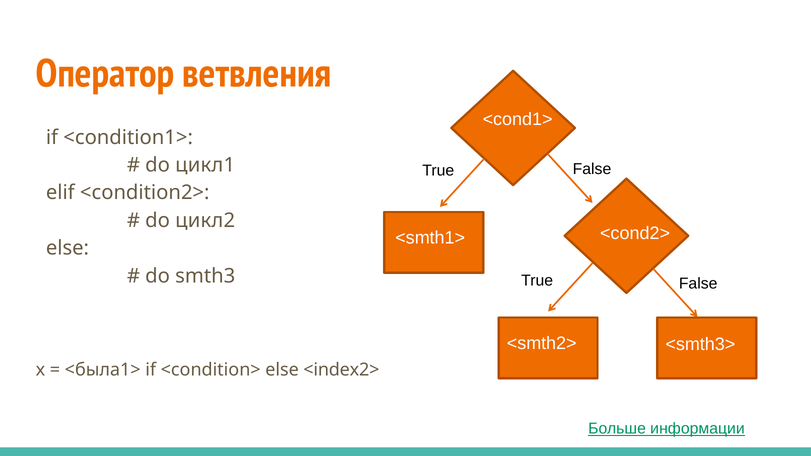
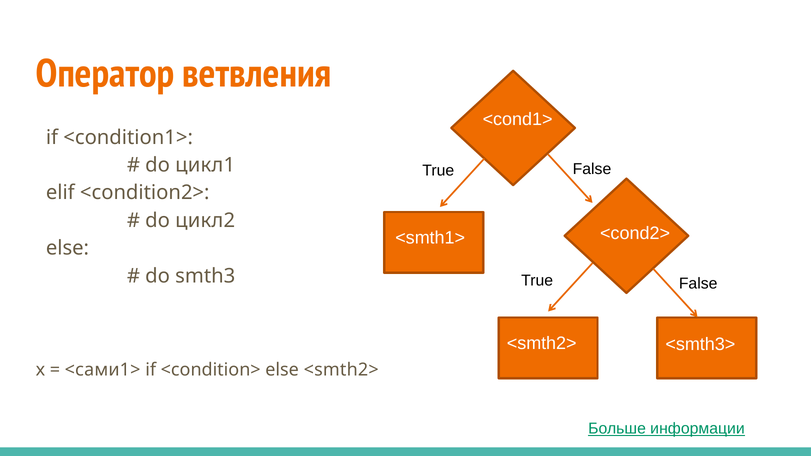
<была1>: <была1> -> <сами1> (103, 370)
else <index2>: <index2> -> <smth2> (341, 370)
